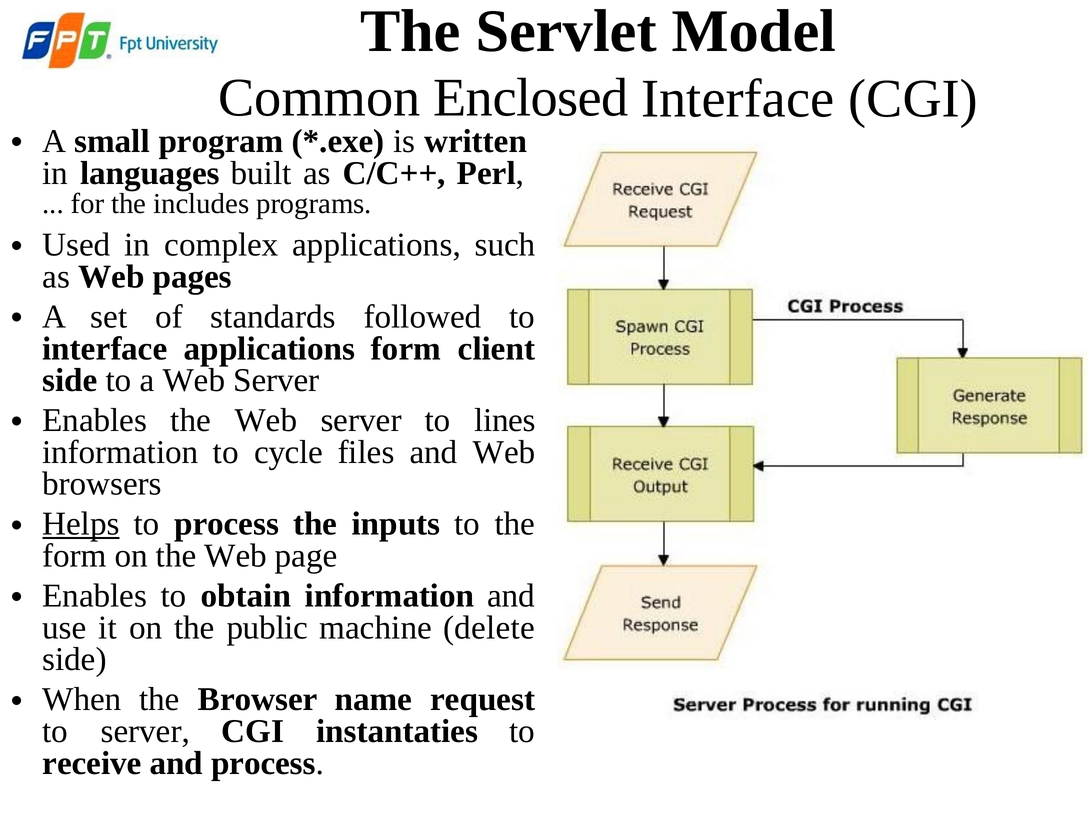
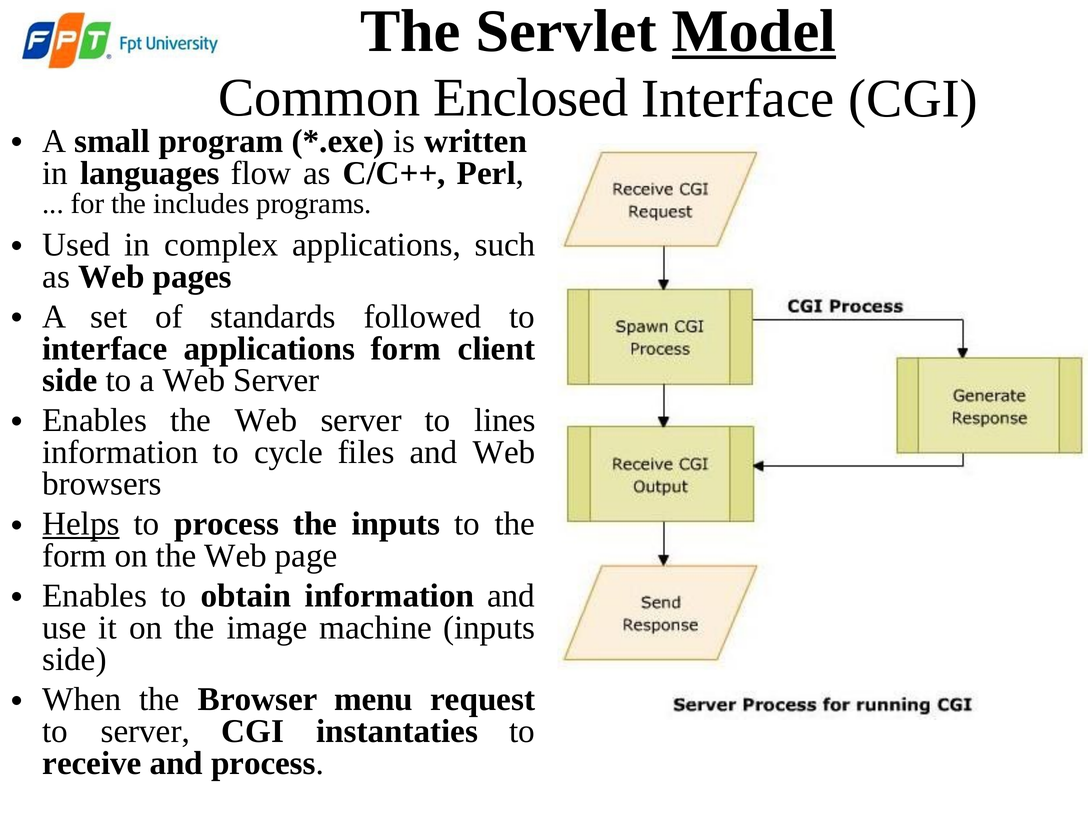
Model underline: none -> present (754, 31)
built: built -> flow (261, 173)
public: public -> image (267, 628)
machine delete: delete -> inputs (489, 628)
name: name -> menu (374, 699)
